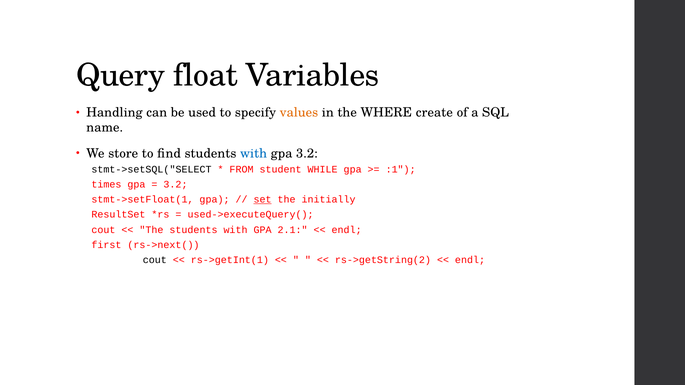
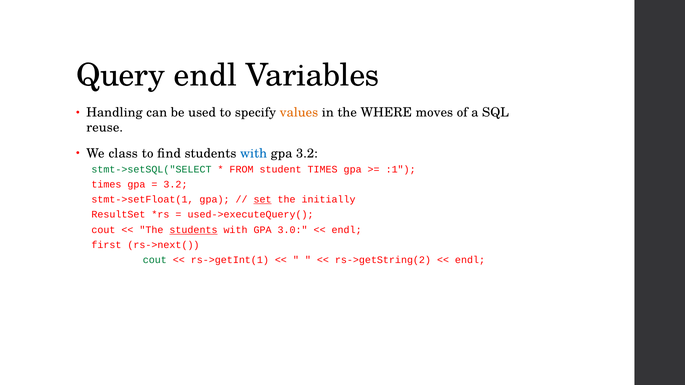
Query float: float -> endl (205, 75)
create: create -> moves (434, 113)
name: name -> reuse (105, 127)
store: store -> class (123, 154)
stmt->setSQL("SELECT colour: black -> green (151, 170)
student WHILE: WHILE -> TIMES (323, 170)
students underline: none -> present (193, 230)
2.1: 2.1 -> 3.0 (293, 230)
cout colour: black -> green (155, 260)
